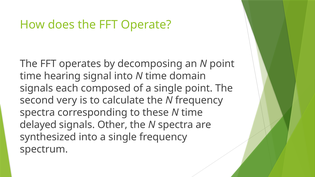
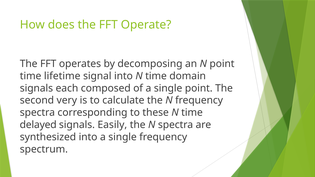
hearing: hearing -> lifetime (62, 76)
Other: Other -> Easily (112, 125)
